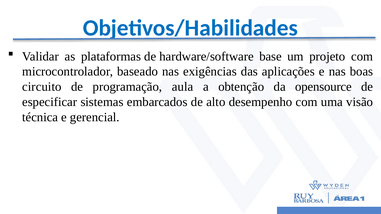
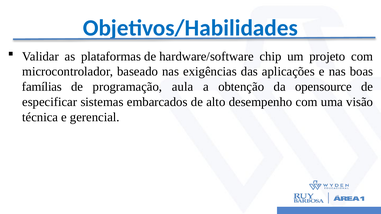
base: base -> chip (271, 56)
circuito: circuito -> famílias (42, 87)
